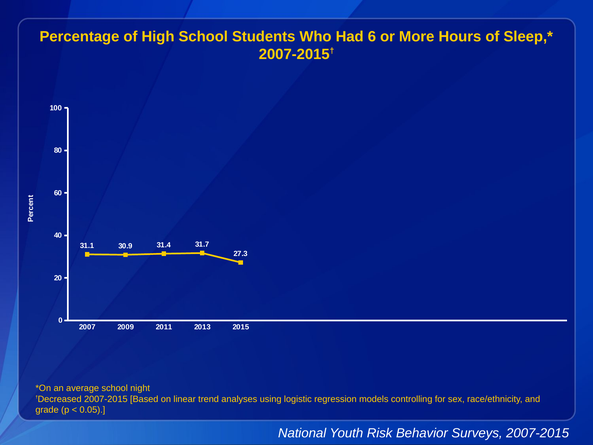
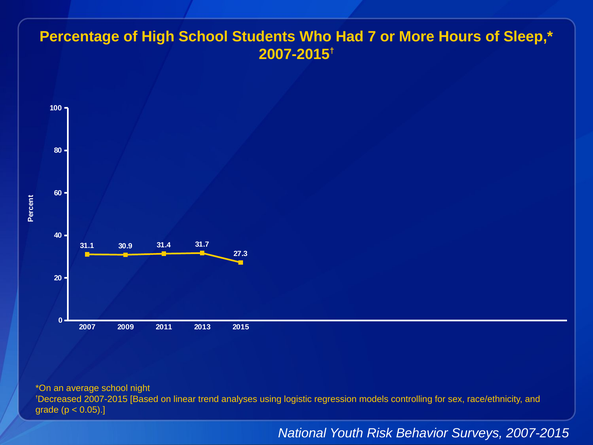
6: 6 -> 7 (372, 37)
